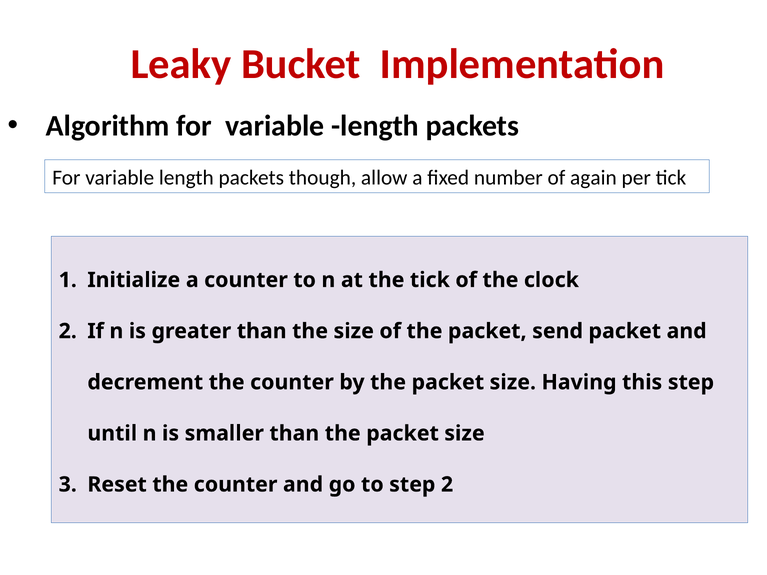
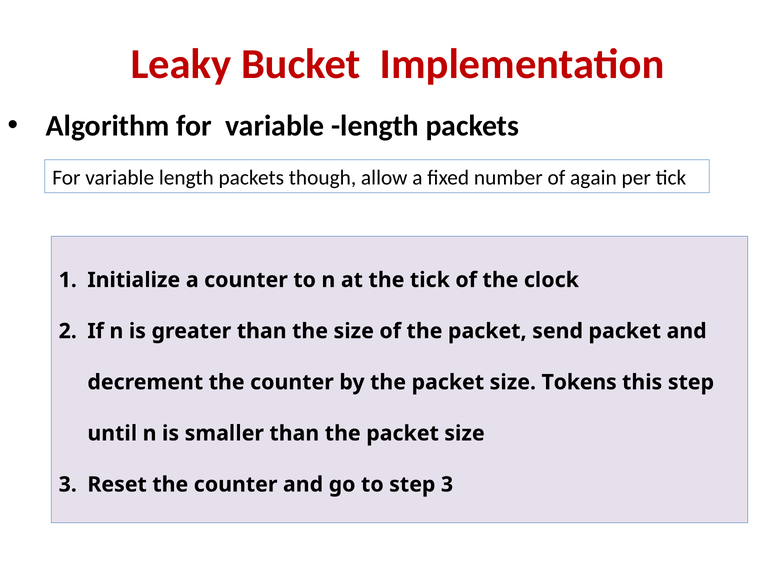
Having: Having -> Tokens (579, 382)
step 2: 2 -> 3 (447, 485)
